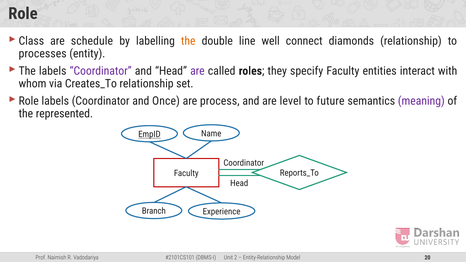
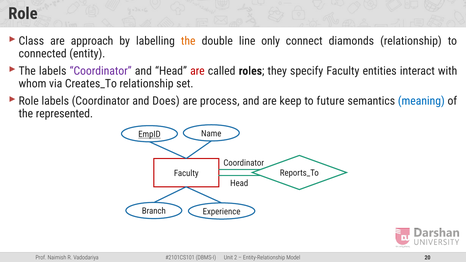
schedule: schedule -> approach (92, 41)
well: well -> only (271, 41)
processes: processes -> connected (43, 54)
are colour: purple -> red (197, 71)
Once: Once -> Does (166, 101)
level: level -> keep (291, 101)
meaning colour: purple -> blue (421, 101)
